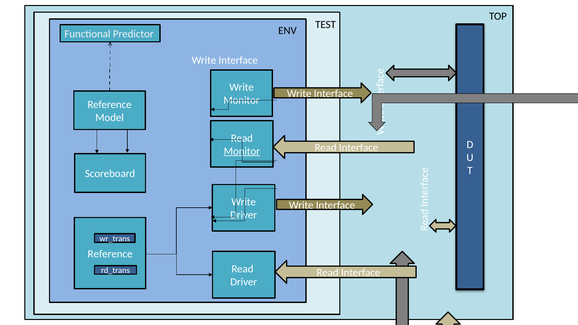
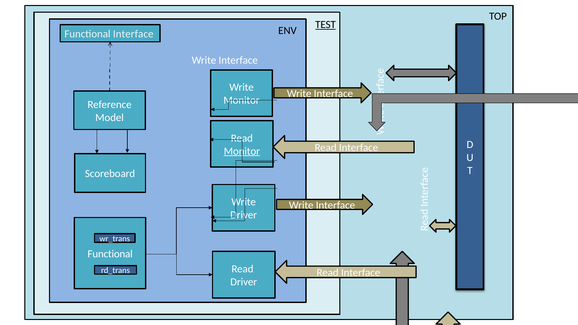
TEST underline: none -> present (326, 25)
Functional Predictor: Predictor -> Interface (133, 34)
Reference: Reference -> Functional (110, 254)
